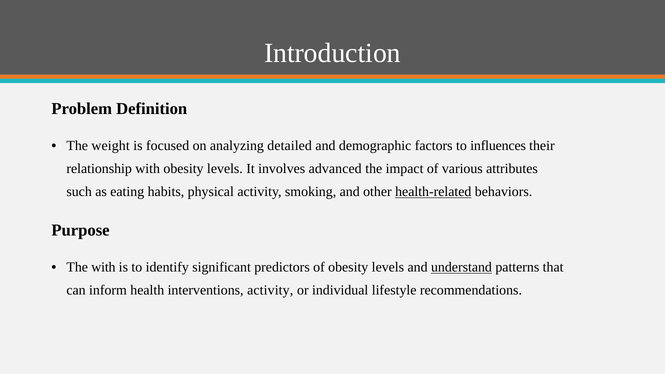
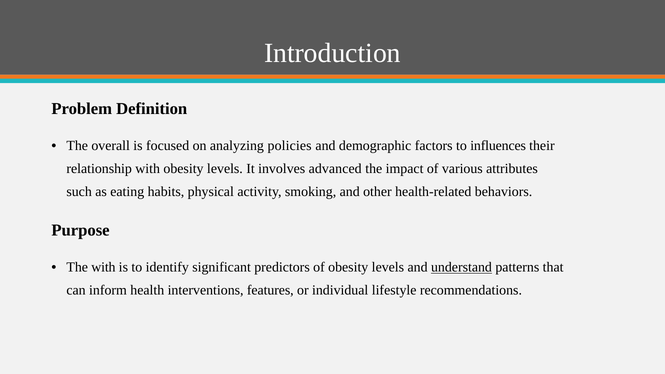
weight: weight -> overall (111, 146)
detailed: detailed -> policies (290, 146)
health-related underline: present -> none (433, 192)
interventions activity: activity -> features (270, 290)
